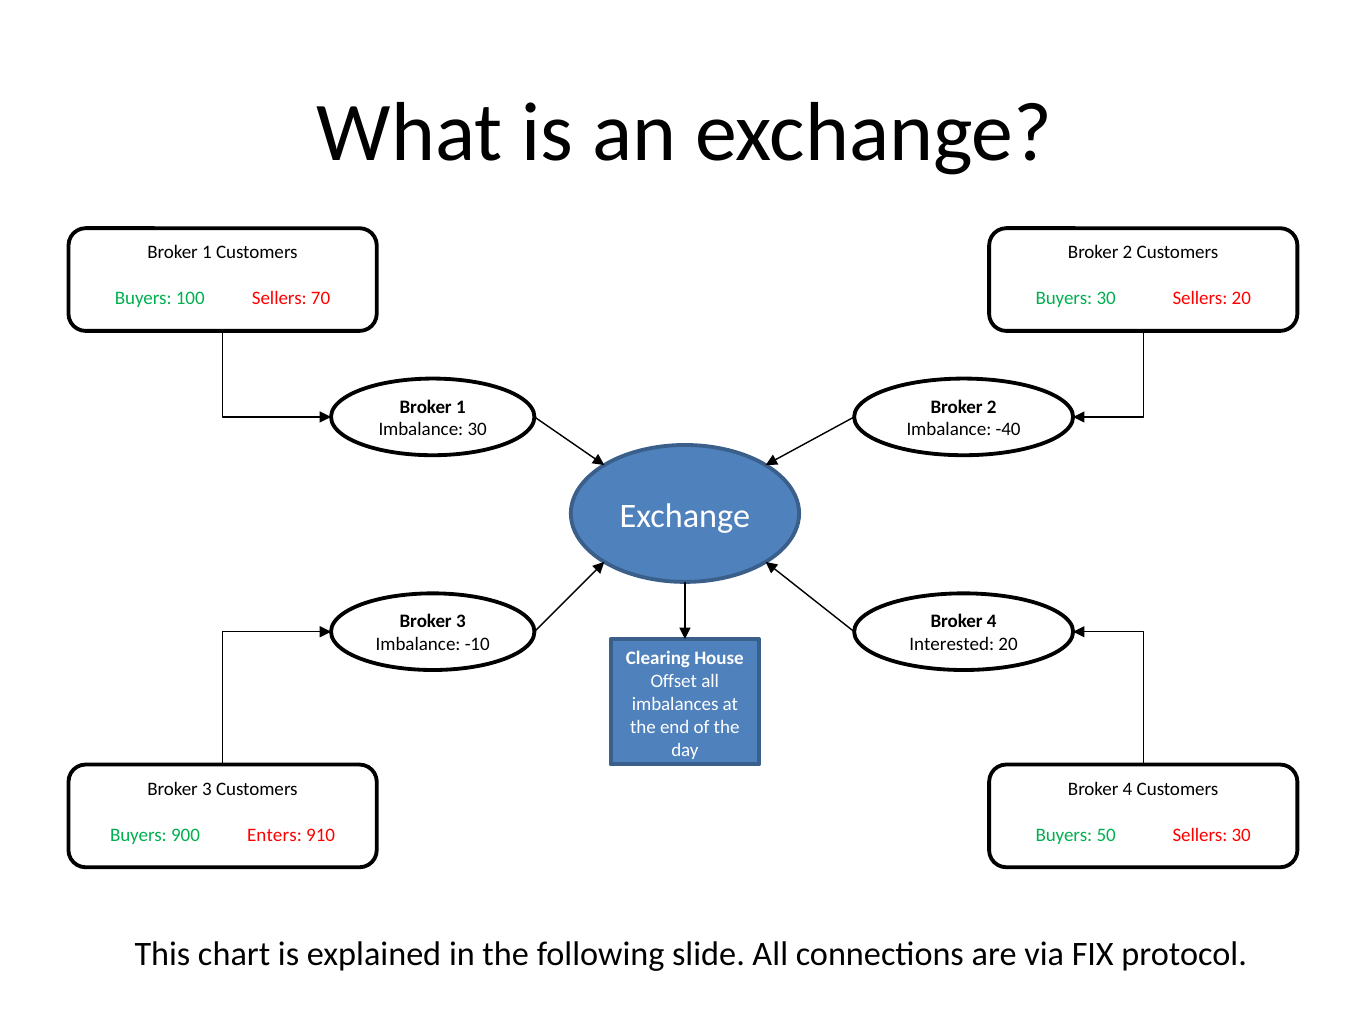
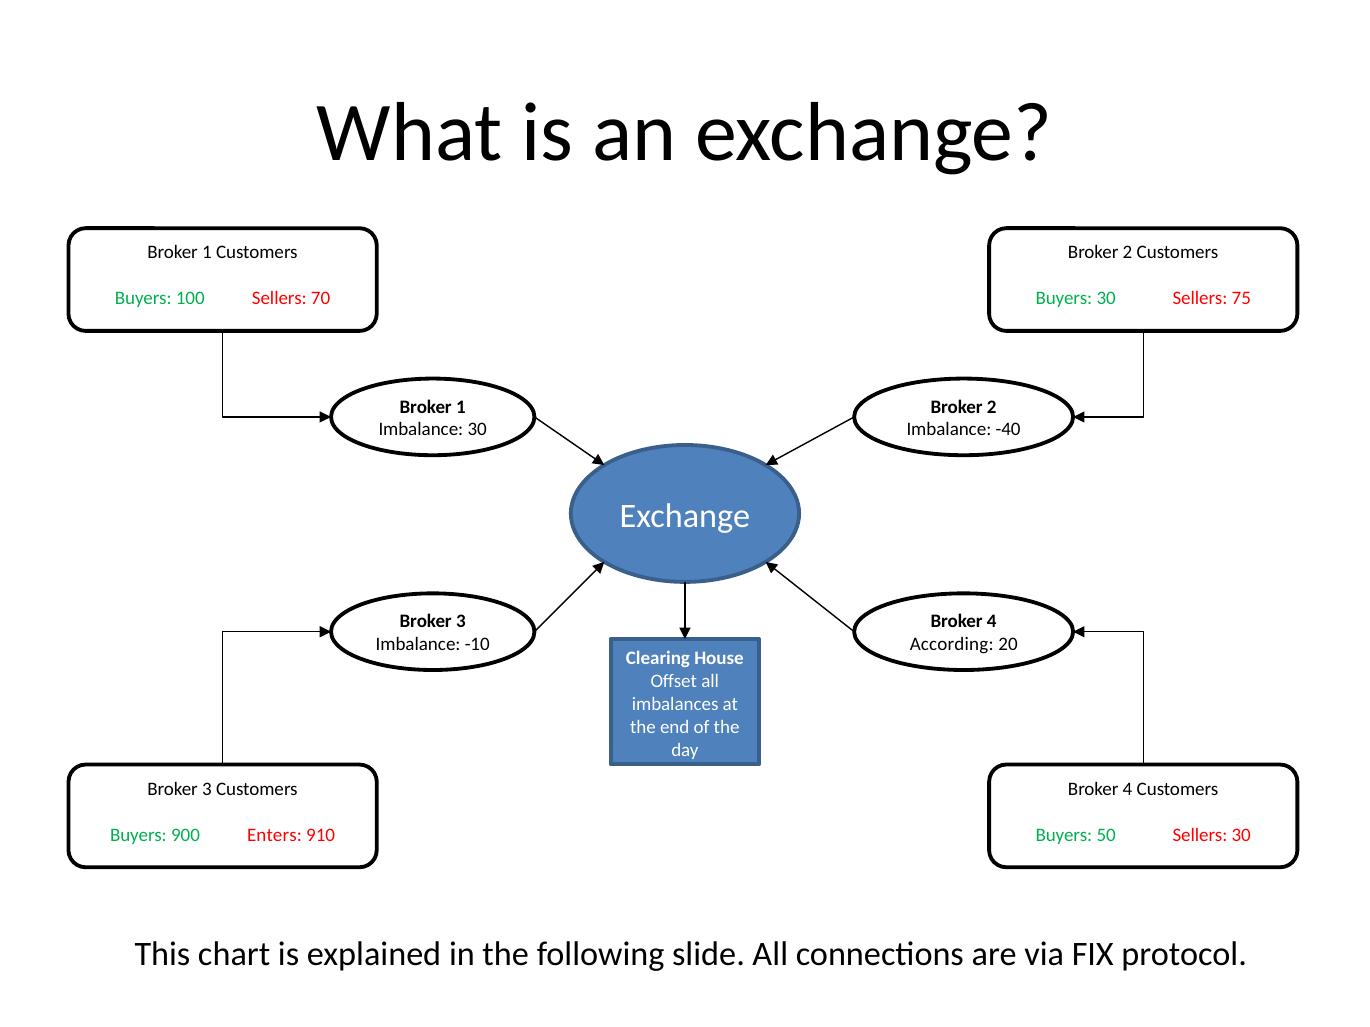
Sellers 20: 20 -> 75 (1241, 299)
Interested: Interested -> According (952, 645)
